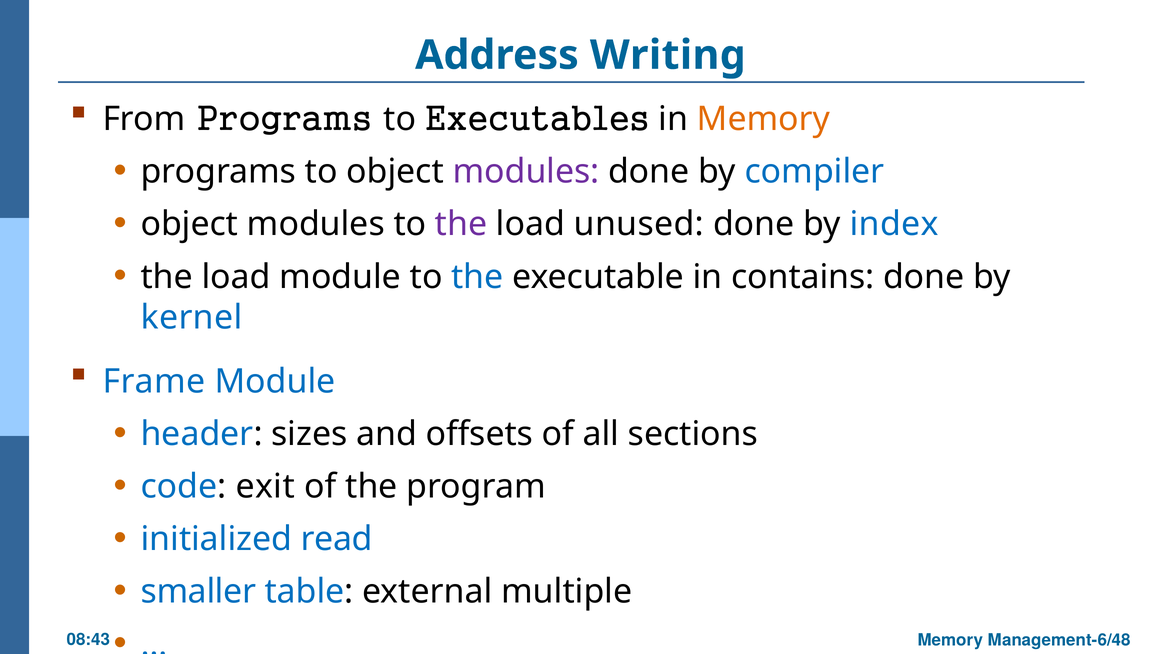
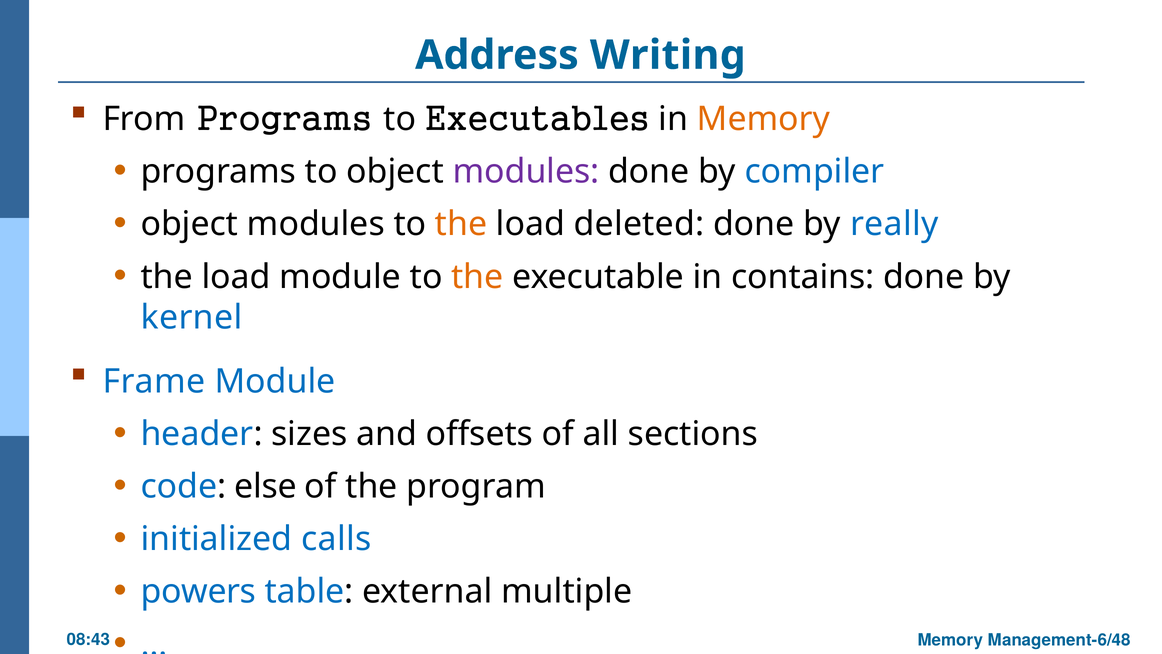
the colour: purple -> orange (461, 224)
unused: unused -> deleted (639, 224)
index: index -> really (894, 224)
the colour: blue -> orange (477, 277)
exit: exit -> else (266, 486)
read: read -> calls (336, 539)
smaller: smaller -> powers (198, 591)
